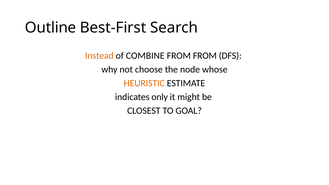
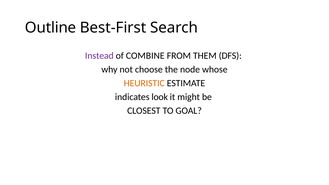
Instead colour: orange -> purple (99, 56)
FROM FROM: FROM -> THEM (205, 56)
only: only -> look (160, 97)
